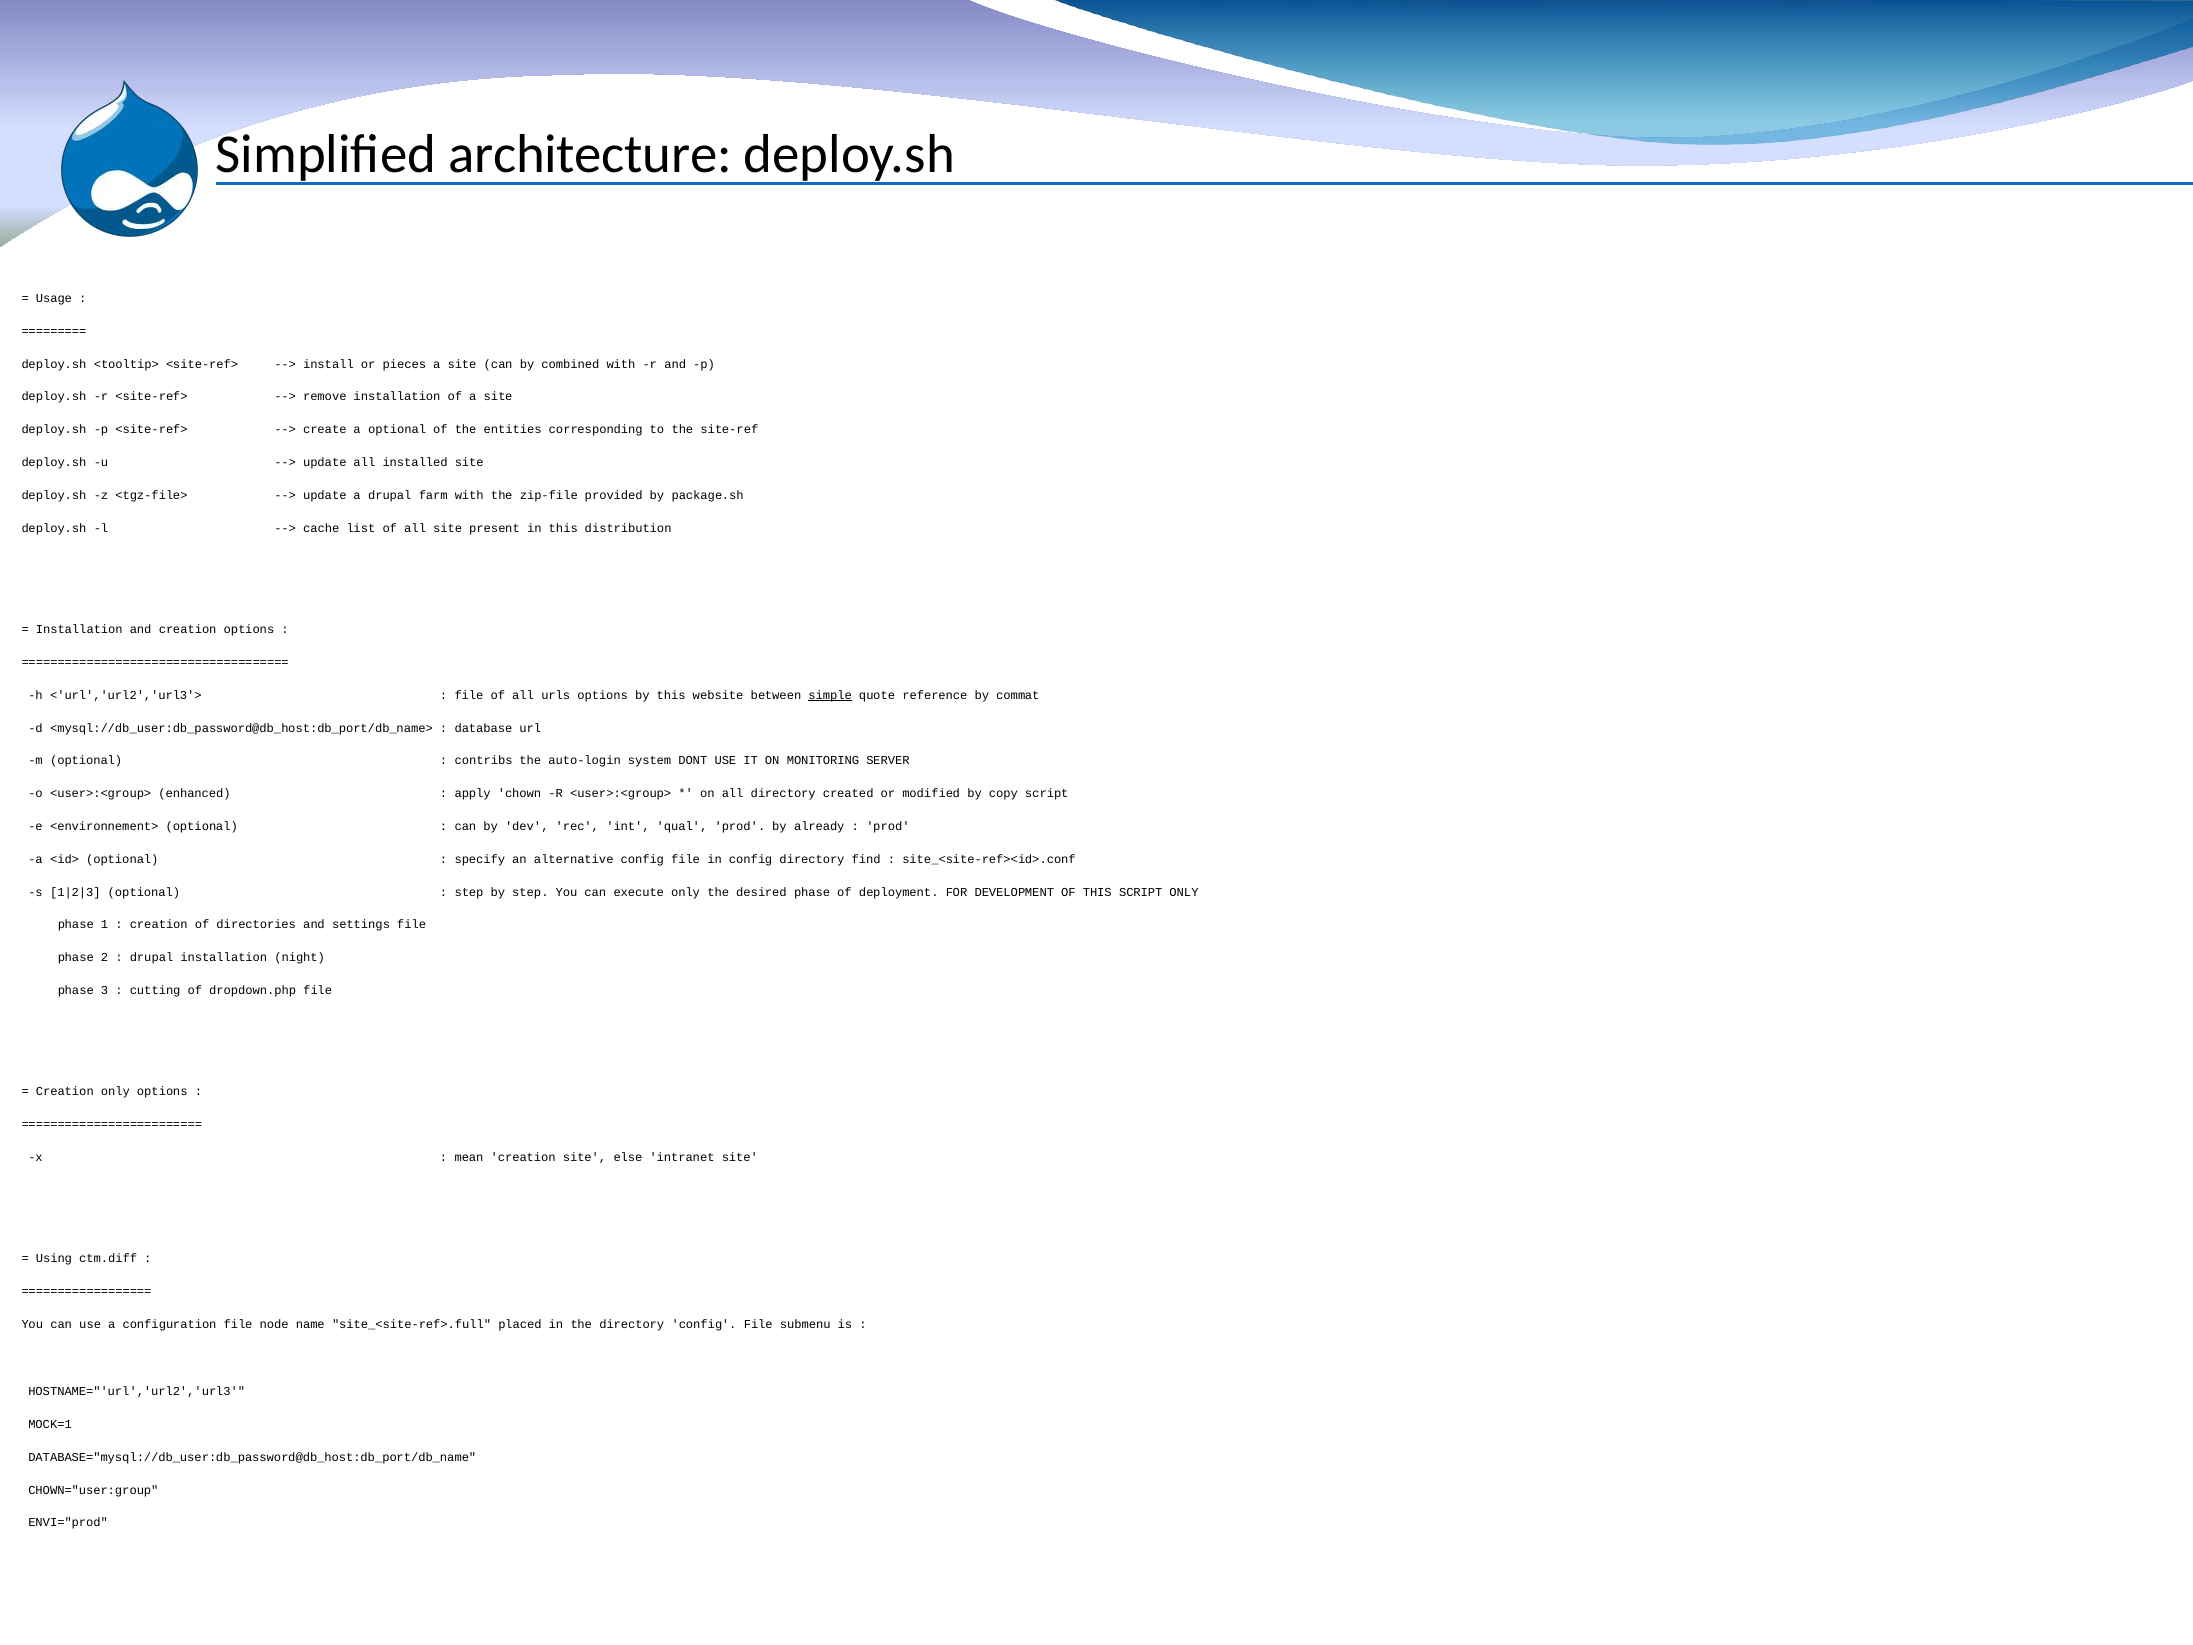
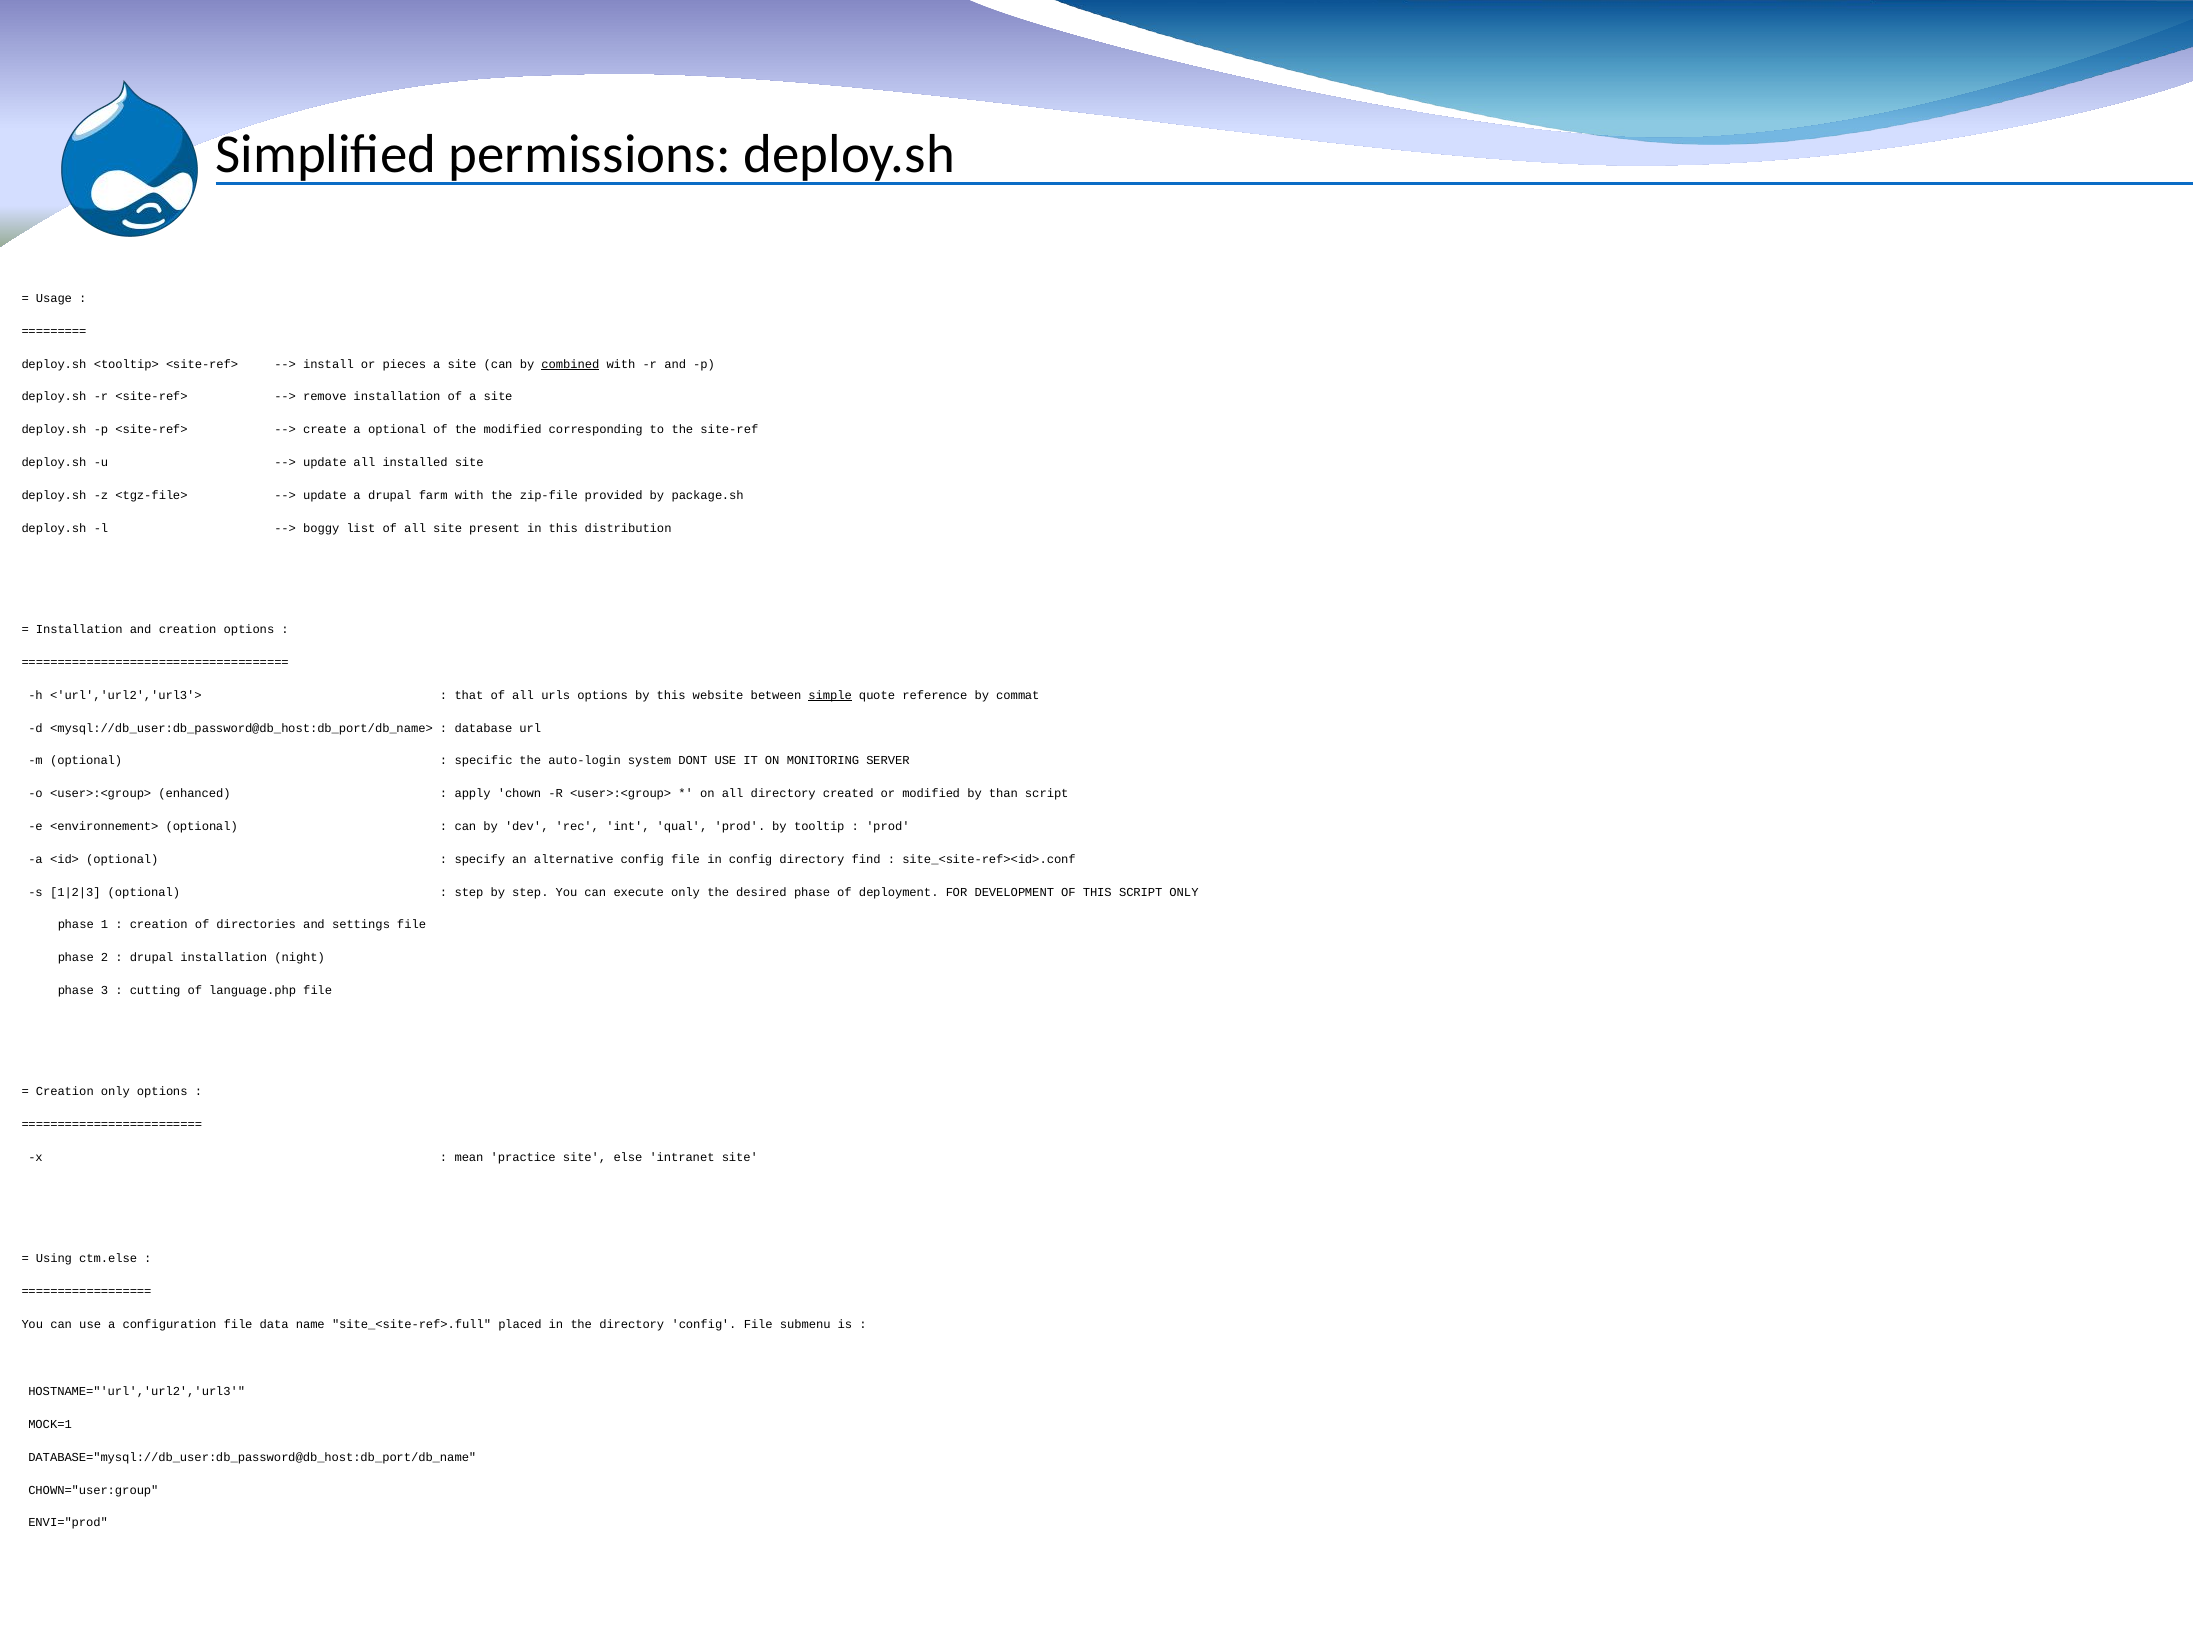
architecture: architecture -> permissions (590, 154)
combined underline: none -> present (570, 364)
the entities: entities -> modified (513, 430)
cache: cache -> boggy (321, 528)
file: file -> that (469, 695)
contribs: contribs -> specific (484, 761)
copy: copy -> than (1003, 793)
already: already -> tooltip (819, 826)
dropdown.php: dropdown.php -> language.php (253, 990)
mean creation: creation -> practice (523, 1157)
ctm.diff: ctm.diff -> ctm.else (108, 1259)
node: node -> data (274, 1324)
